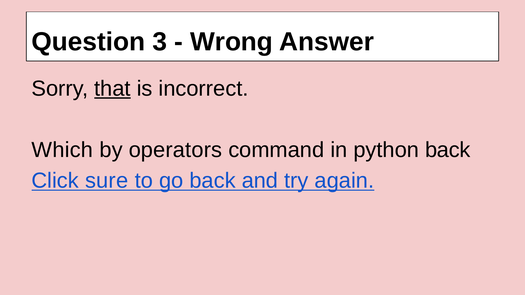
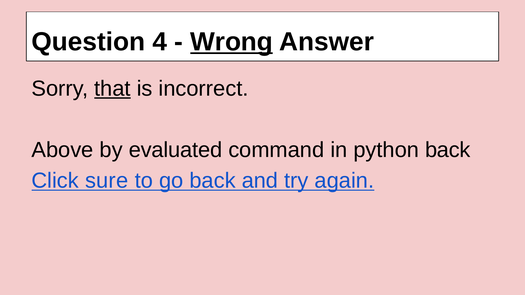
3: 3 -> 4 (160, 42)
Wrong underline: none -> present (232, 42)
Which: Which -> Above (62, 150)
operators: operators -> evaluated (176, 150)
